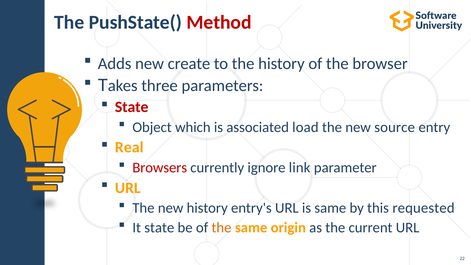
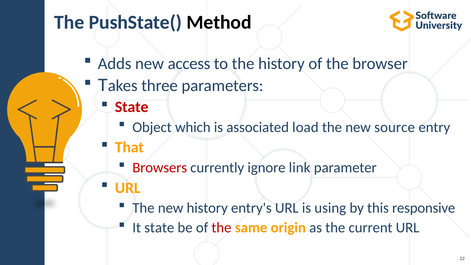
Method colour: red -> black (219, 22)
create: create -> access (189, 64)
Real: Real -> That (129, 147)
is same: same -> using (330, 208)
requested: requested -> responsive (424, 208)
the colour: orange -> red (221, 228)
